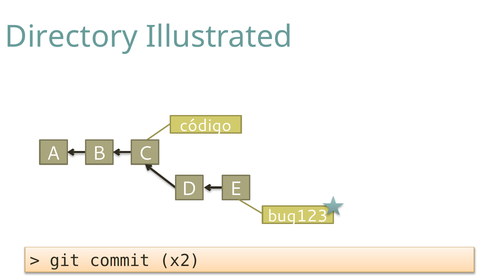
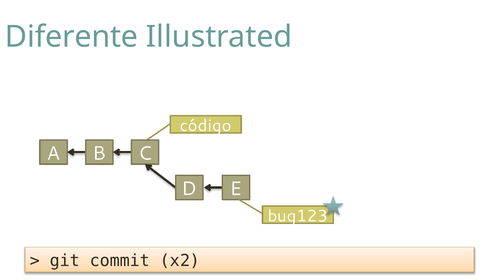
Directory: Directory -> Diferente (72, 37)
